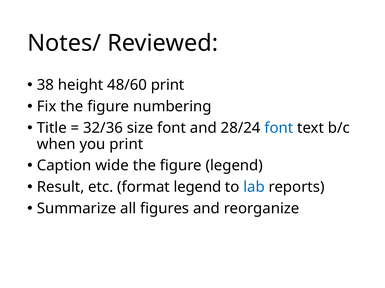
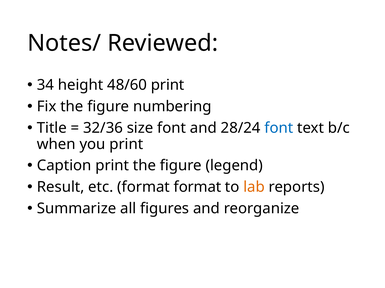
38: 38 -> 34 (45, 85)
Caption wide: wide -> print (112, 166)
format legend: legend -> format (197, 187)
lab colour: blue -> orange (254, 187)
